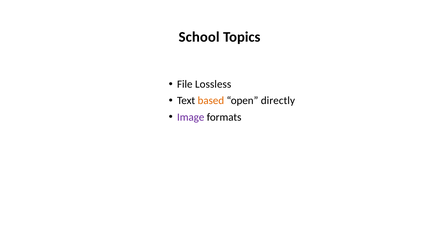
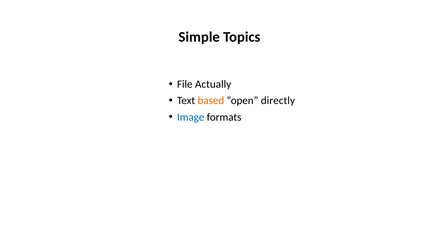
School: School -> Simple (199, 37)
Lossless: Lossless -> Actually (213, 84)
Image colour: purple -> blue (191, 117)
